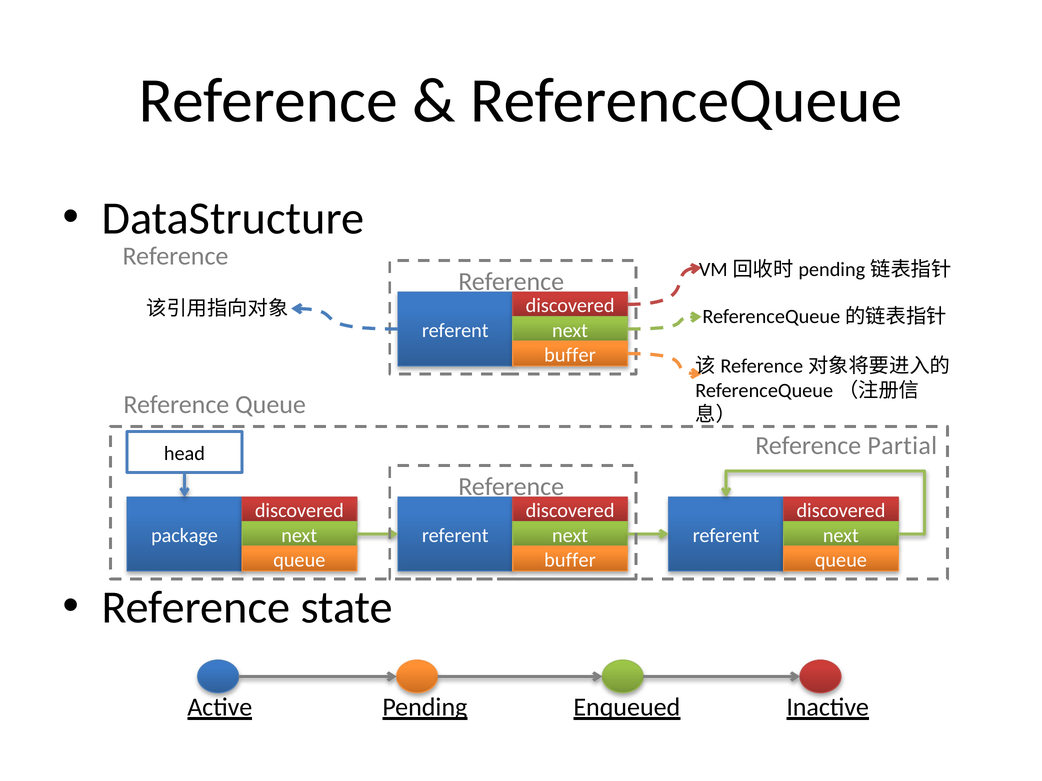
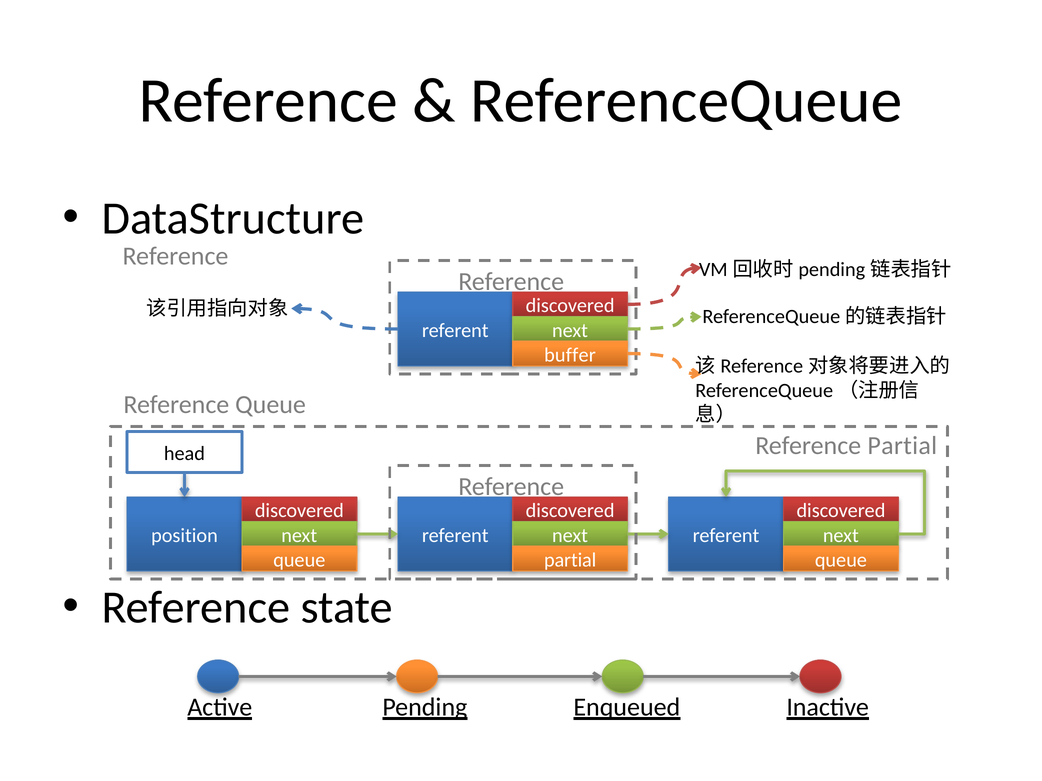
package: package -> position (184, 536)
buffer: buffer -> partial (570, 560)
